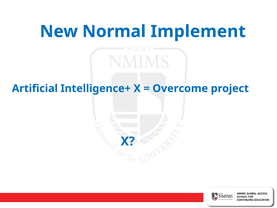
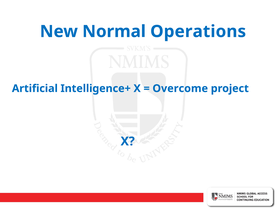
Implement: Implement -> Operations (198, 31)
